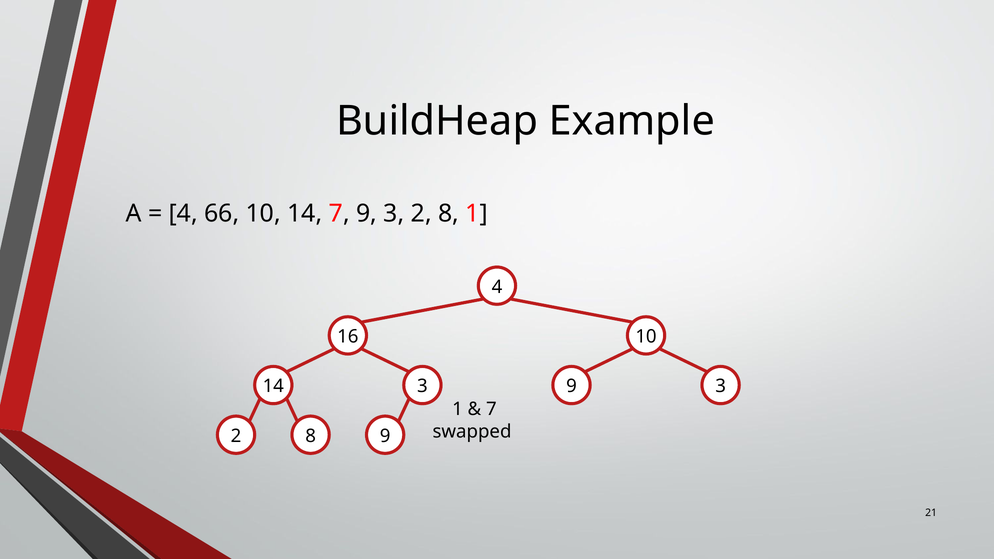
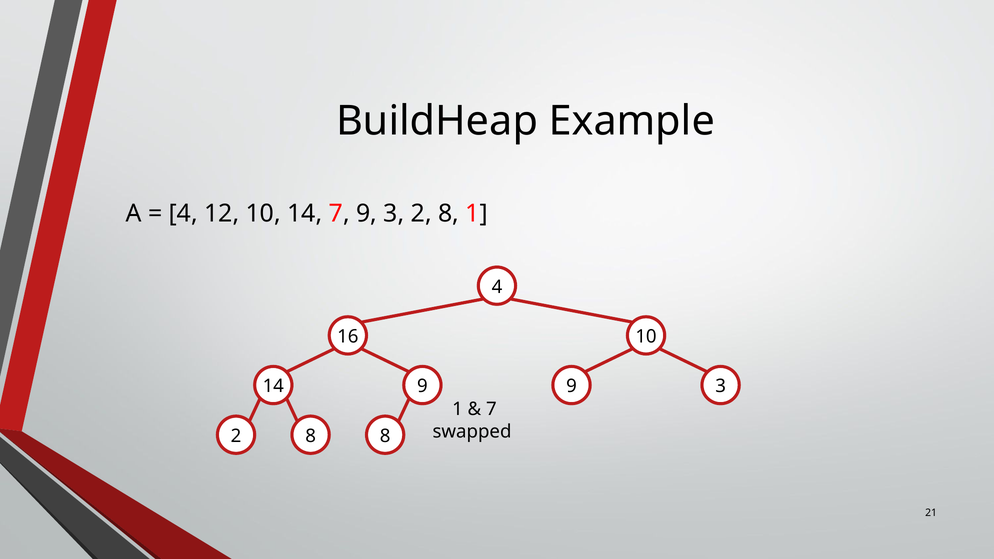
66: 66 -> 12 (222, 213)
14 3: 3 -> 9 (422, 386)
8 9: 9 -> 8 (385, 436)
